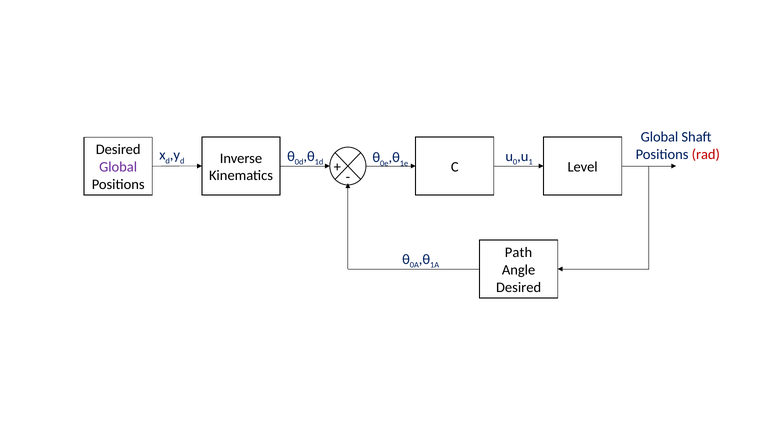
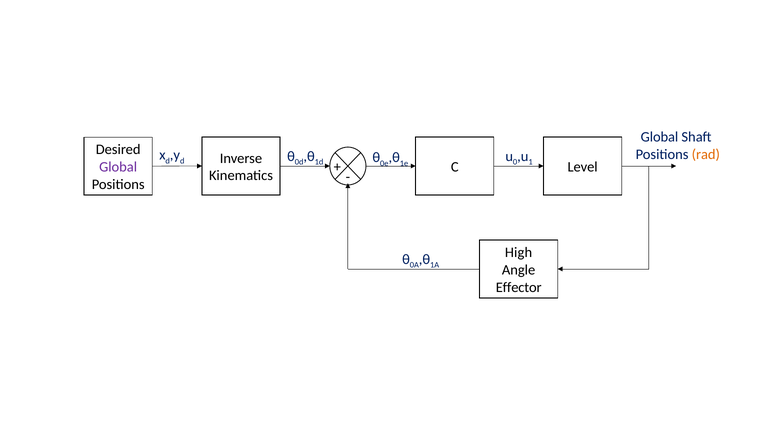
rad colour: red -> orange (706, 155)
Path: Path -> High (519, 253)
Desired: Desired -> Effector (519, 288)
